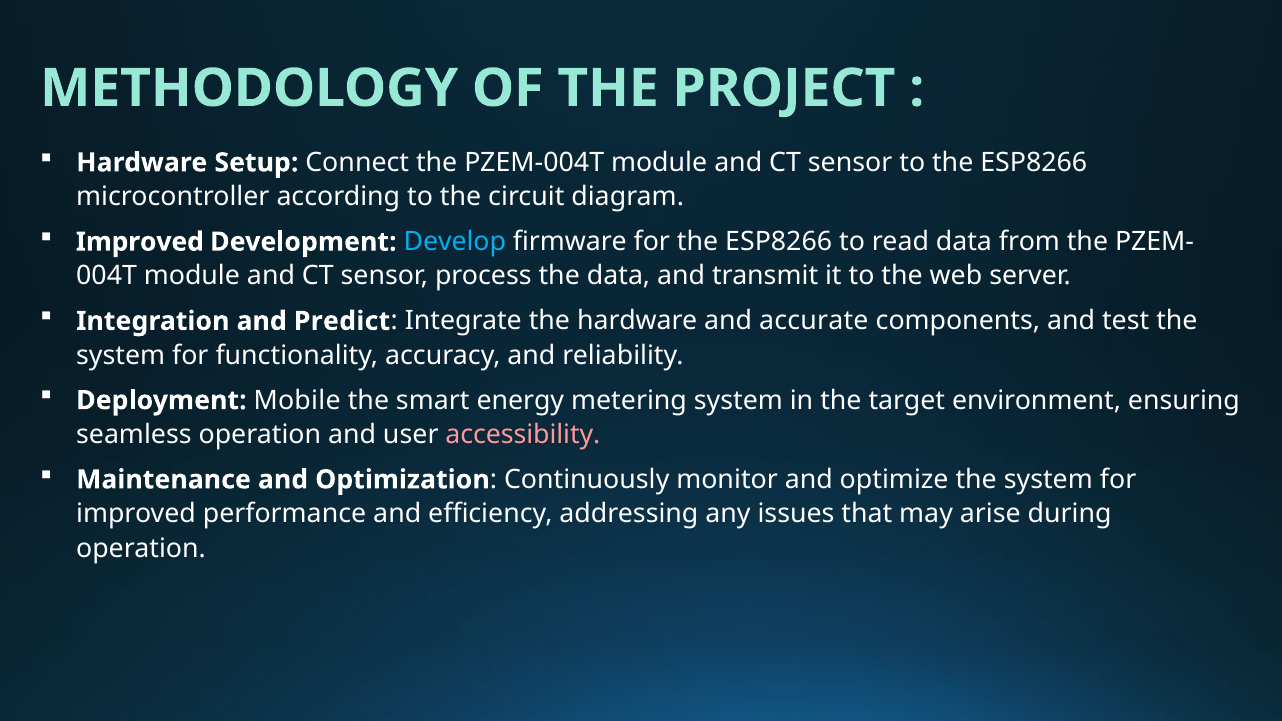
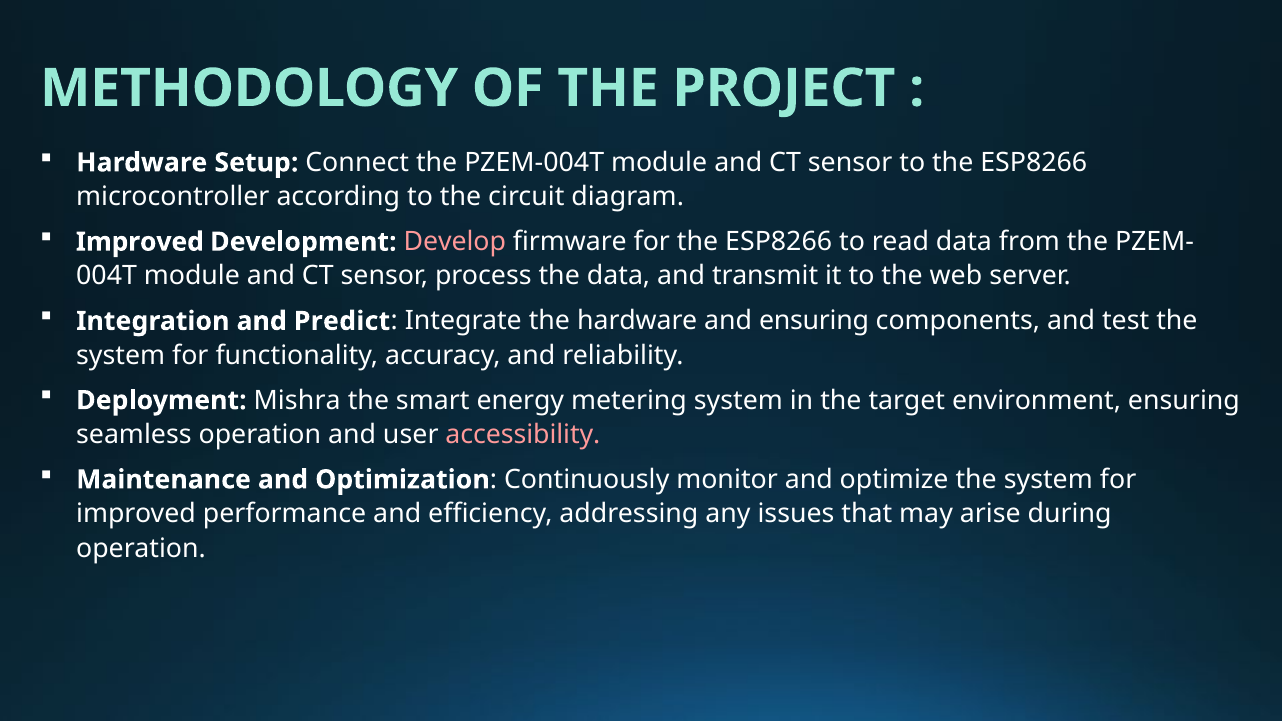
Develop colour: light blue -> pink (455, 242)
and accurate: accurate -> ensuring (814, 321)
Mobile: Mobile -> Mishra (297, 400)
